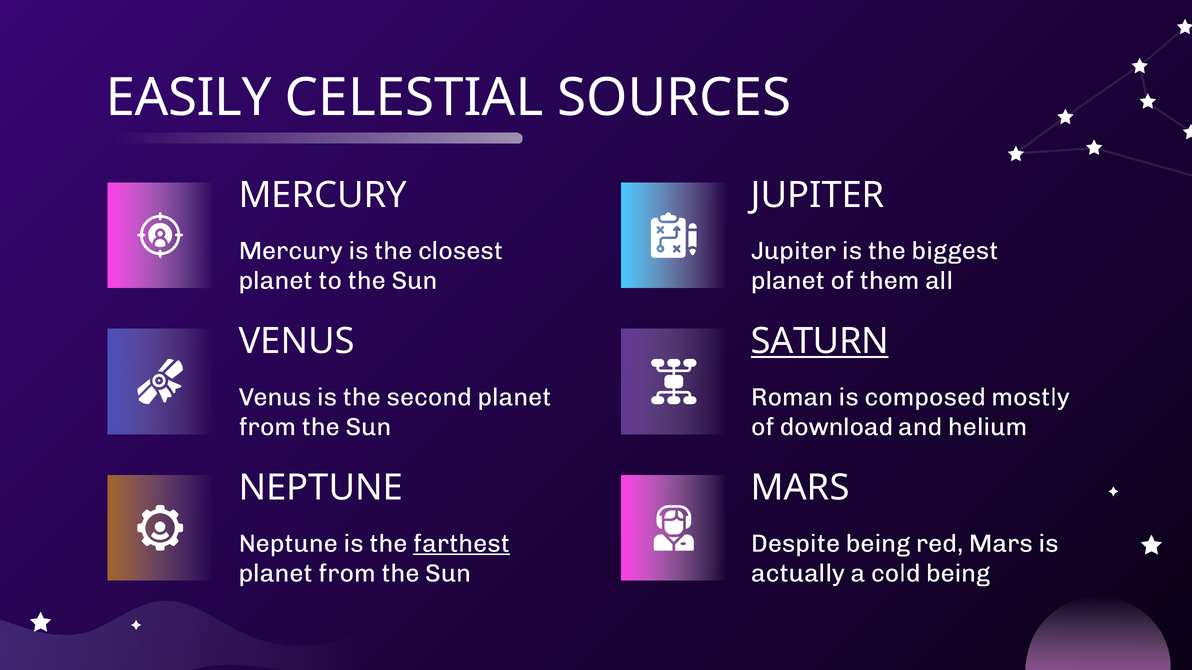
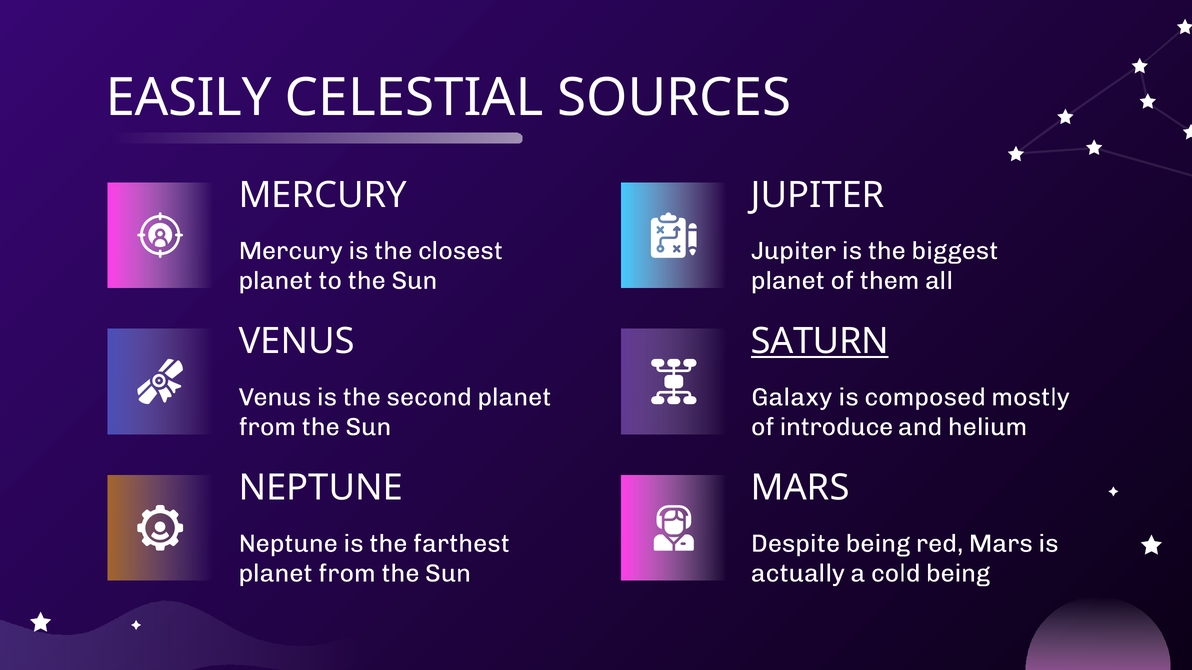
Roman: Roman -> Galaxy (792, 397)
download: download -> introduce (836, 427)
farthest underline: present -> none (461, 544)
